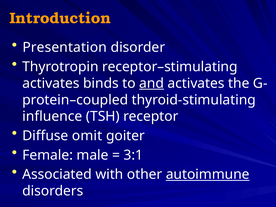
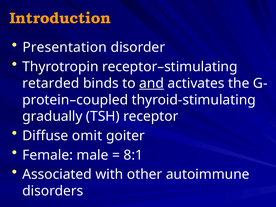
activates: activates -> retarded (51, 83)
influence: influence -> gradually (52, 116)
3:1: 3:1 -> 8:1 (133, 155)
autoimmune underline: present -> none (208, 174)
